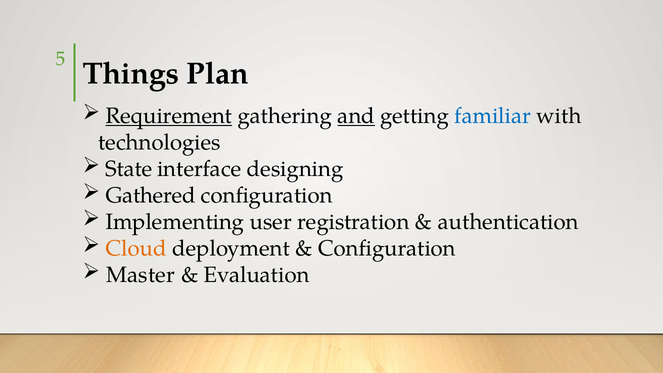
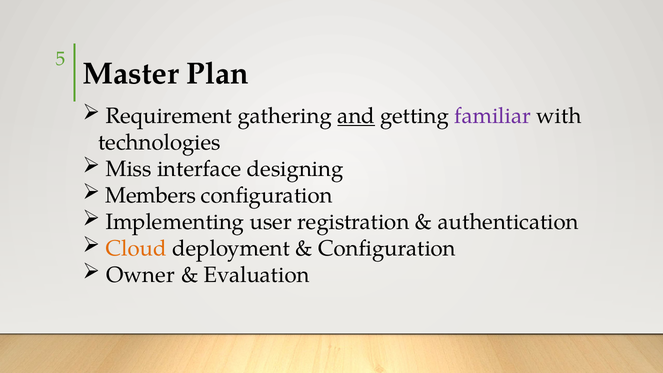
Things: Things -> Master (131, 74)
Requirement underline: present -> none (169, 116)
familiar colour: blue -> purple (493, 116)
State: State -> Miss (129, 169)
Gathered: Gathered -> Members (151, 196)
Master: Master -> Owner (140, 275)
